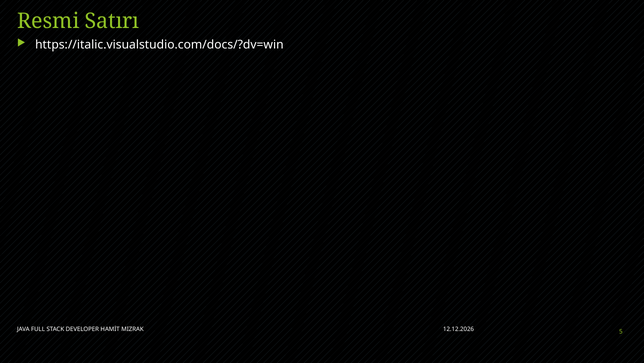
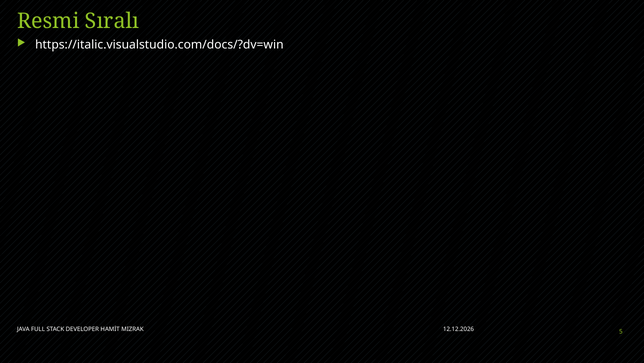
Satırı: Satırı -> Sıralı (112, 21)
